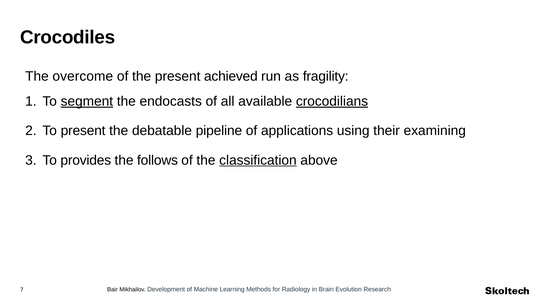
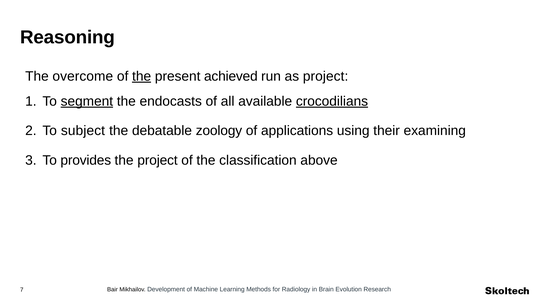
Crocodiles: Crocodiles -> Reasoning (68, 37)
the underline: none -> present (142, 76)
as fragility: fragility -> project (326, 76)
To present: present -> subject (83, 131)
pipeline: pipeline -> zoology (219, 131)
the follows: follows -> project (158, 160)
classification underline: present -> none (258, 160)
